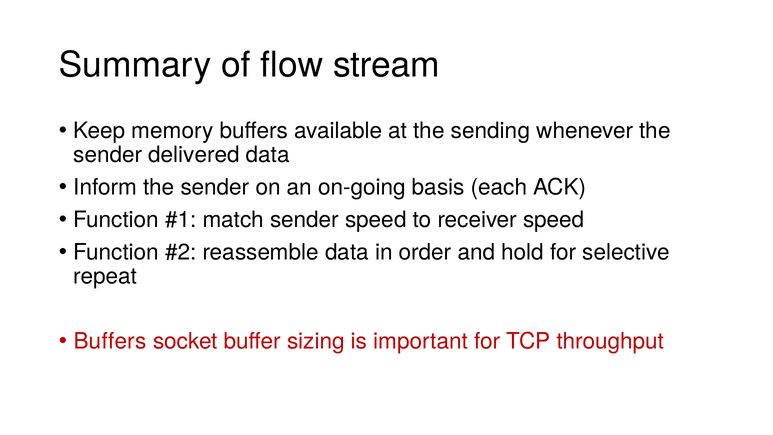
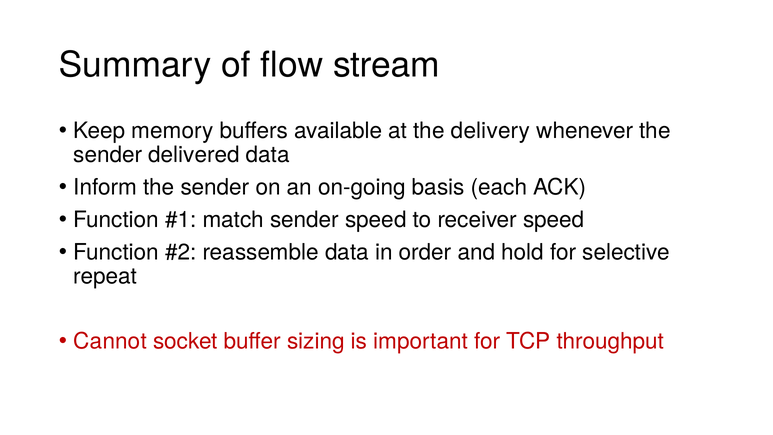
sending: sending -> delivery (490, 131)
Buffers: Buffers -> Cannot (110, 341)
